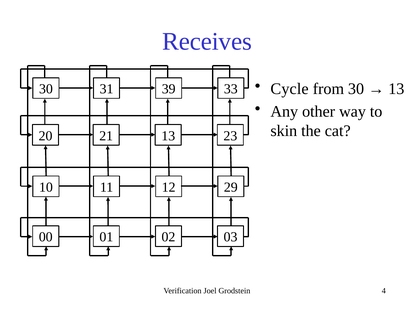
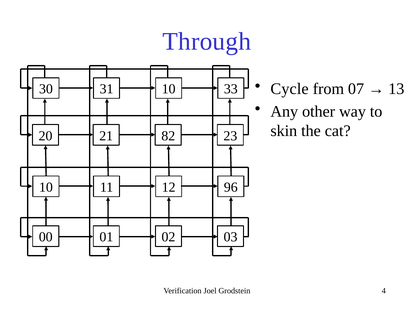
Receives: Receives -> Through (207, 41)
from 30: 30 -> 07 (356, 89)
31 39: 39 -> 10 (169, 89)
21 13: 13 -> 82 (168, 136)
29: 29 -> 96 (231, 187)
